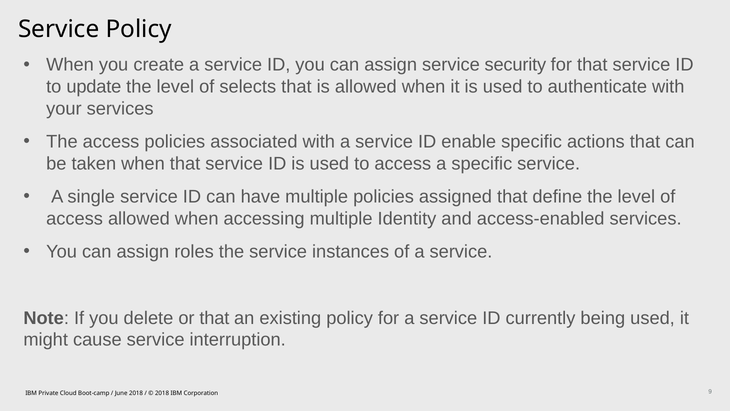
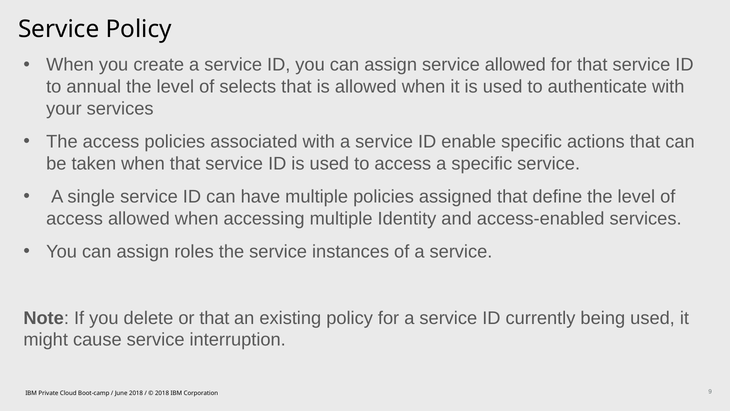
service security: security -> allowed (515, 65)
update: update -> annual (94, 87)
